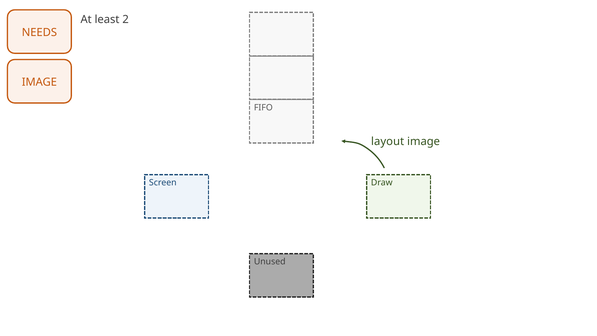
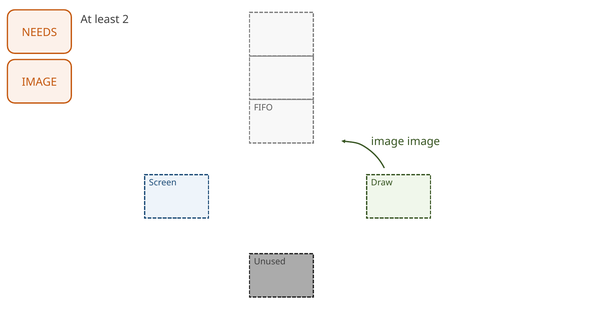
layout: layout -> image (388, 141)
